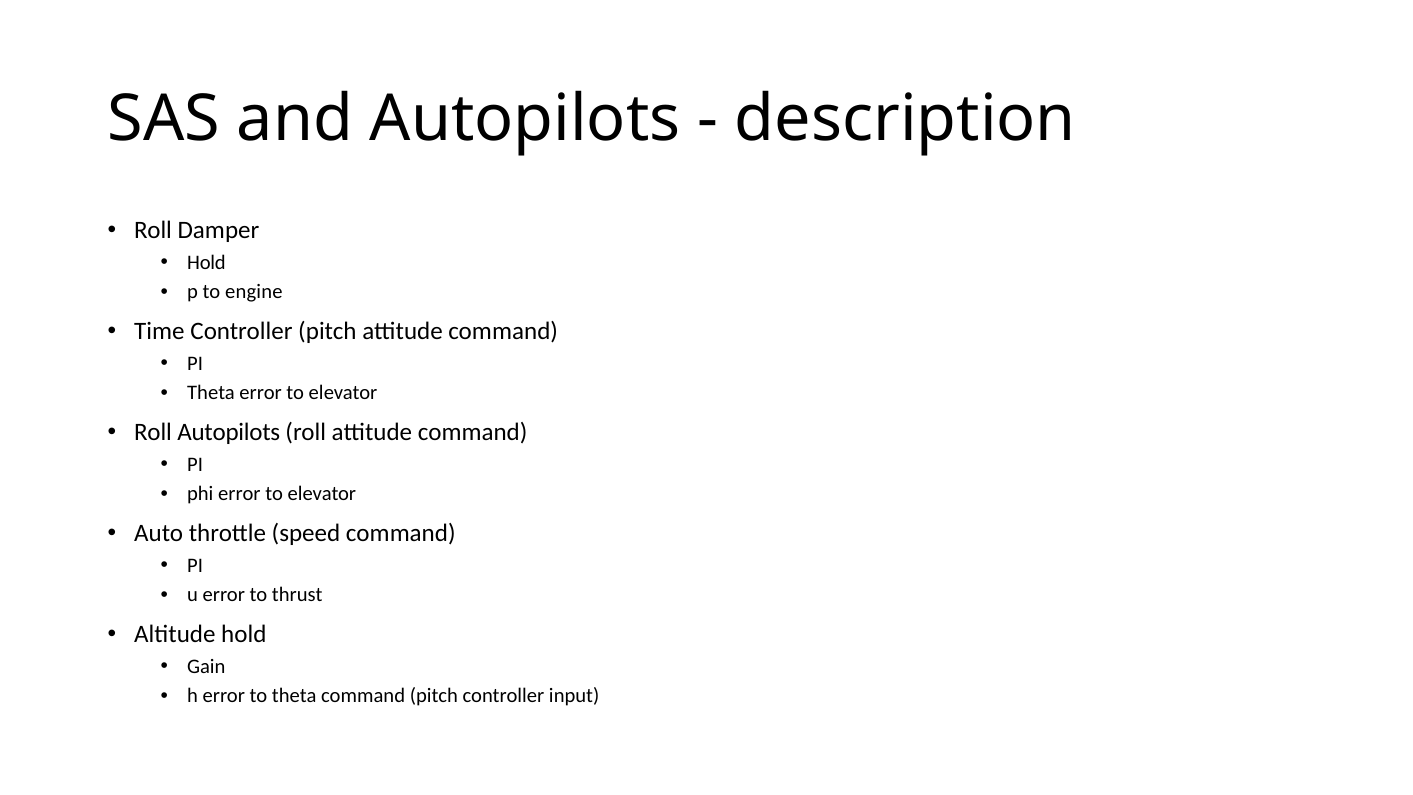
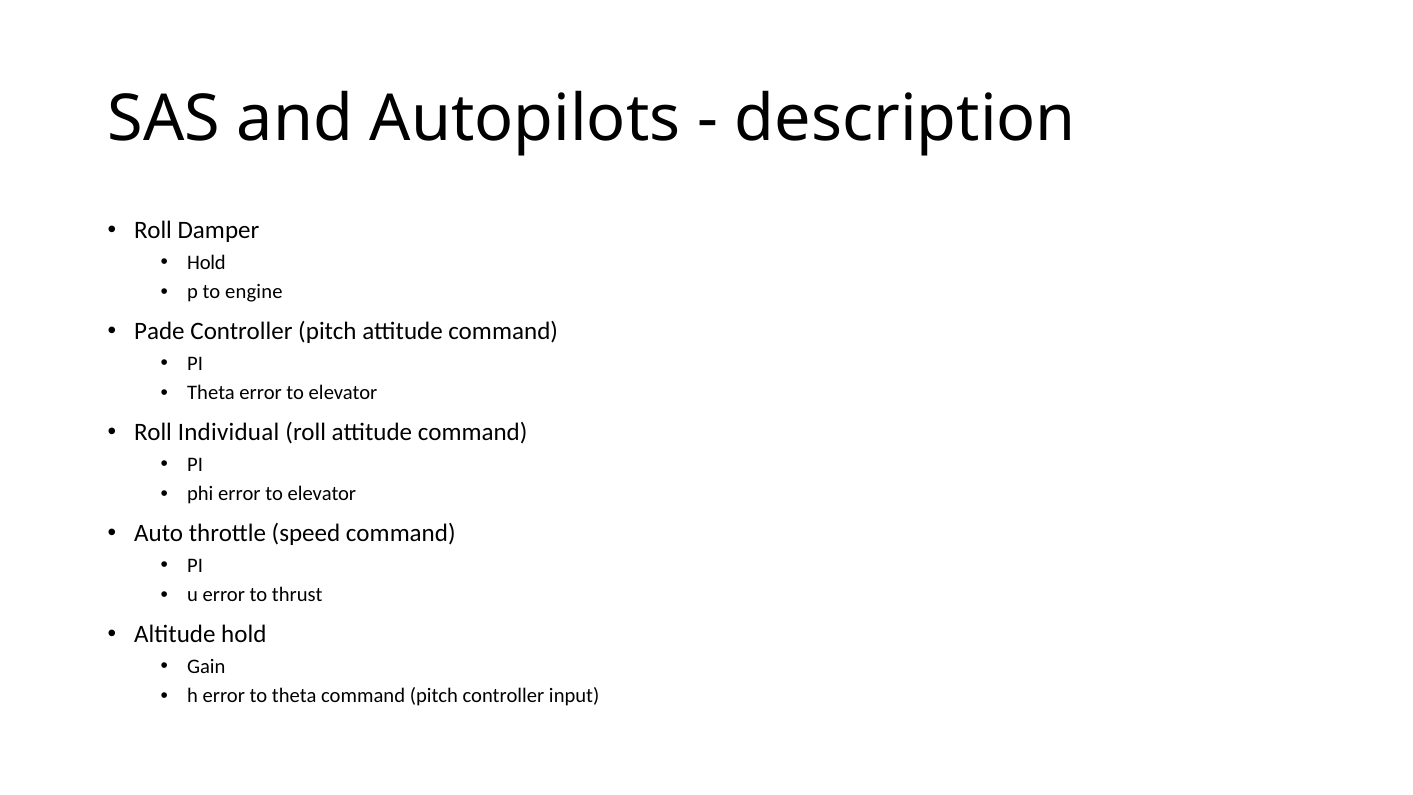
Time: Time -> Pade (159, 331)
Roll Autopilots: Autopilots -> Individual (229, 432)
